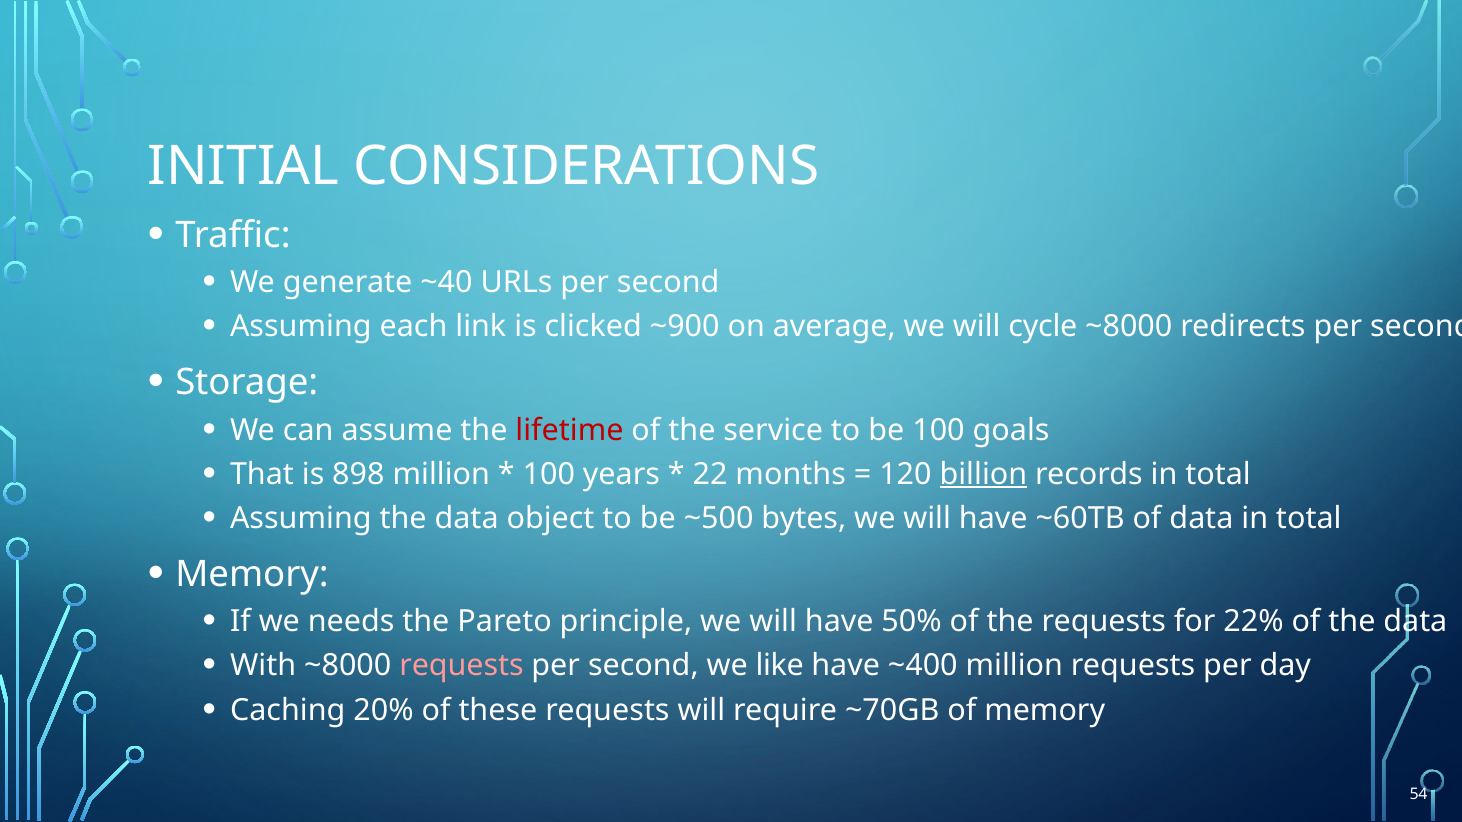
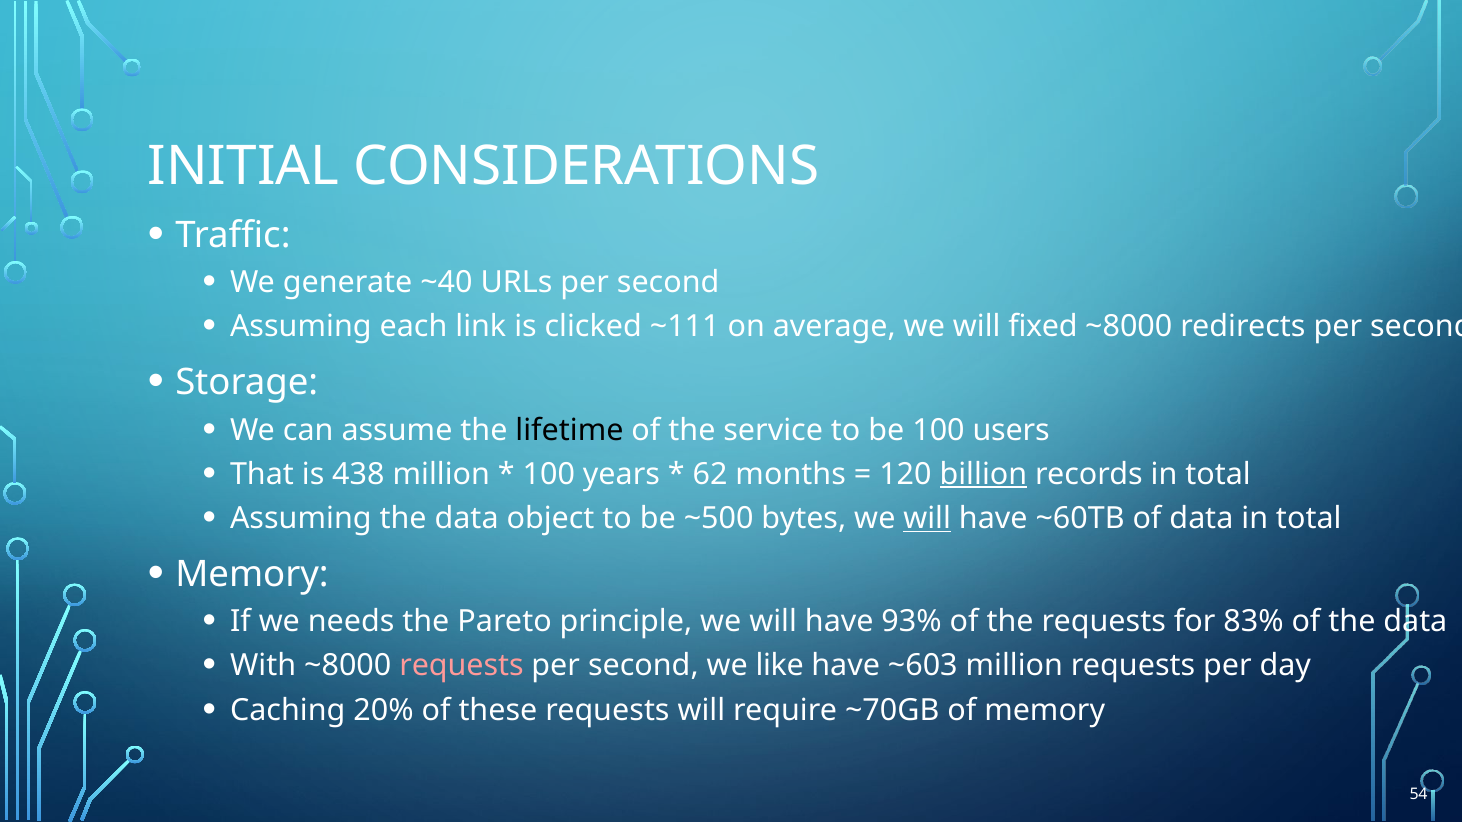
~900: ~900 -> ~111 (685, 327)
cycle: cycle -> fixed (1043, 327)
lifetime colour: red -> black (569, 430)
goals: goals -> users (1011, 430)
898: 898 -> 438 (358, 474)
22: 22 -> 62 (710, 474)
will underline: none -> present (927, 519)
50%: 50% -> 93% (912, 622)
22%: 22% -> 83% (1253, 622)
~400: ~400 -> ~603 (923, 666)
